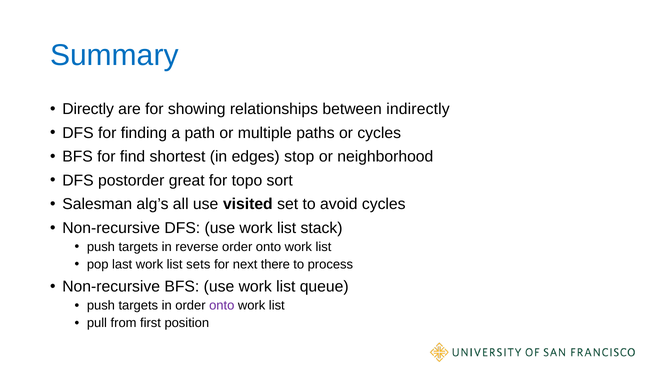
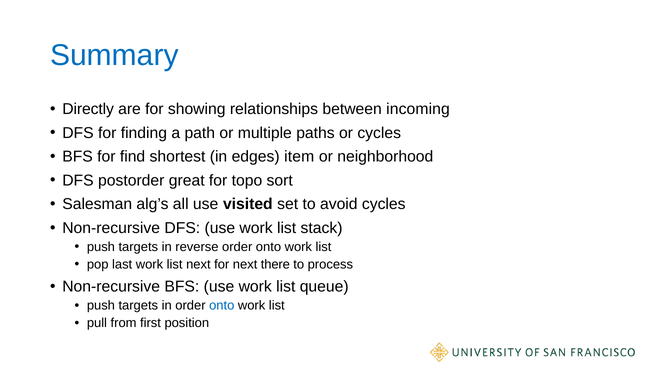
indirectly: indirectly -> incoming (418, 109)
stop: stop -> item (299, 157)
list sets: sets -> next (198, 264)
onto colour: purple -> blue (222, 306)
